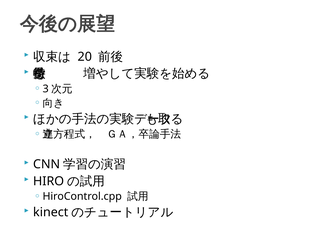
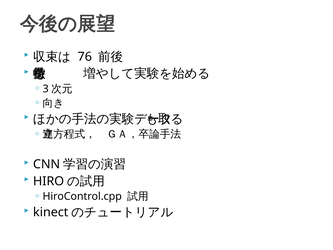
20: 20 -> 76 (85, 57)
